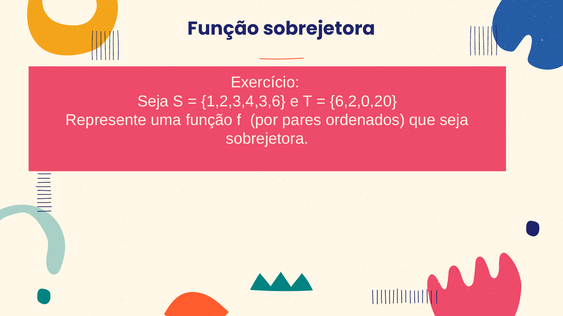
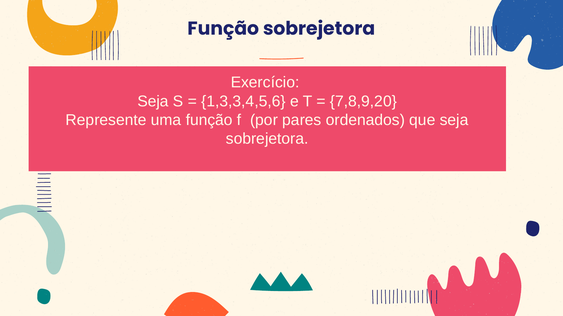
1,2,3,4,3,6: 1,2,3,4,3,6 -> 1,3,3,4,5,6 (243, 101)
6,2,0,20: 6,2,0,20 -> 7,8,9,20 (363, 101)
